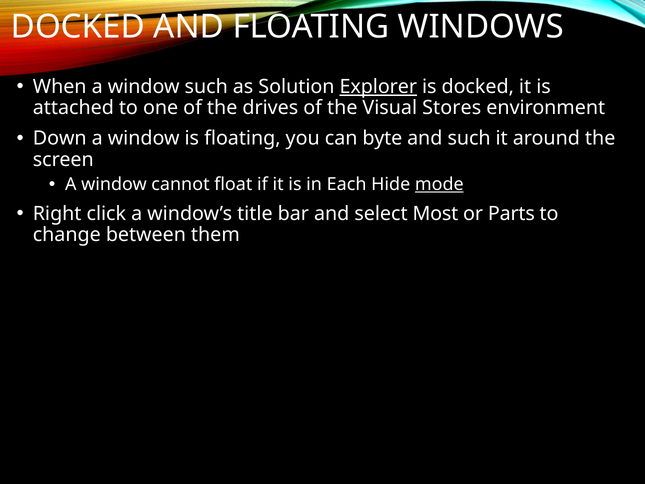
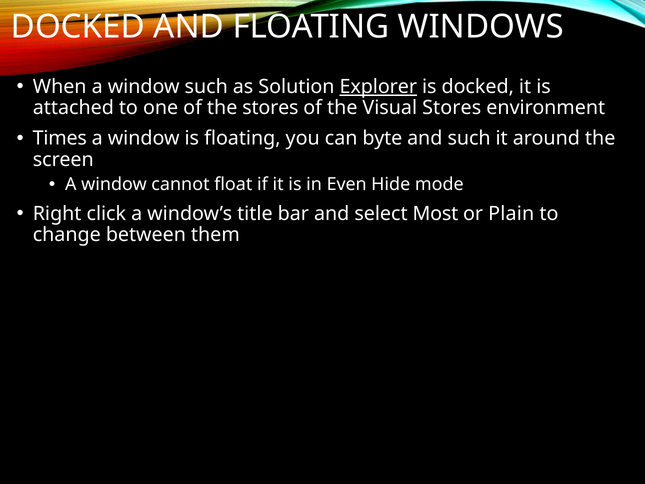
the drives: drives -> stores (270, 108)
Down: Down -> Times (60, 138)
Each: Each -> Even (347, 184)
mode underline: present -> none (439, 184)
Parts: Parts -> Plain (511, 214)
